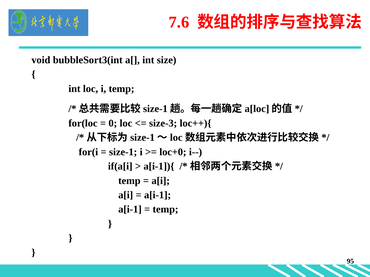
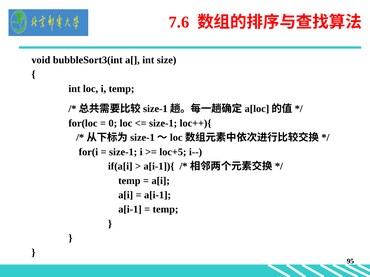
size-3: size-3 -> size-1 (163, 123)
loc+0: loc+0 -> loc+5 (173, 152)
